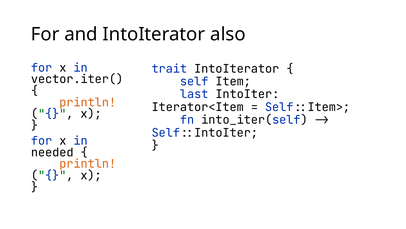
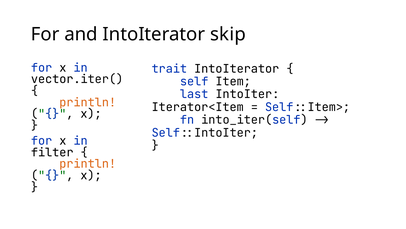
also: also -> skip (228, 34)
needed: needed -> filter (52, 152)
